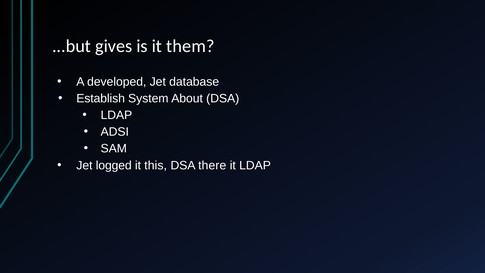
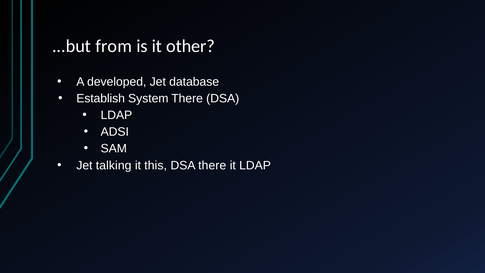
gives: gives -> from (114, 46)
them: them -> other (191, 46)
System About: About -> There (187, 98)
logged: logged -> talking (114, 165)
